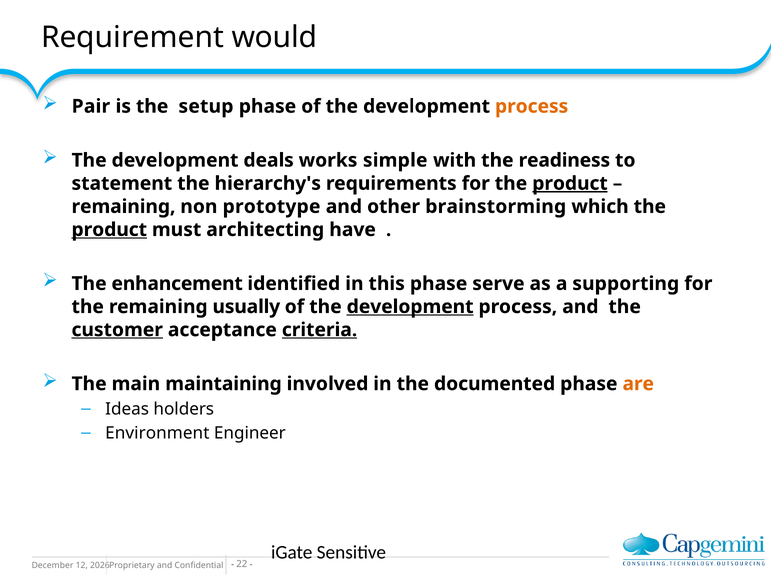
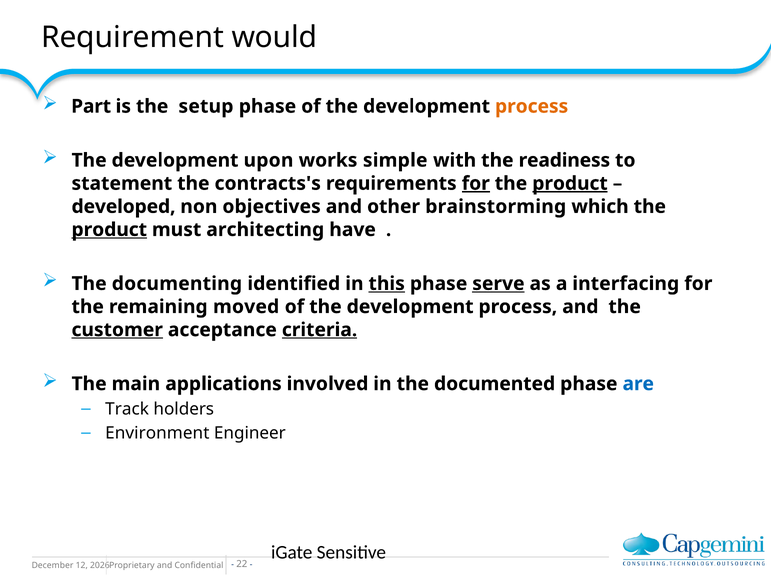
Pair: Pair -> Part (91, 106)
deals: deals -> upon (268, 160)
hierarchy's: hierarchy's -> contracts's (268, 184)
for underline: none -> present (476, 184)
remaining: remaining -> developed (124, 207)
prototype: prototype -> objectives (272, 207)
enhancement: enhancement -> documenting (177, 284)
this underline: none -> present (387, 284)
serve underline: none -> present (498, 284)
supporting: supporting -> interfacing (626, 284)
usually: usually -> moved (246, 307)
development underline: present -> none (410, 307)
maintaining: maintaining -> applications (223, 384)
are colour: orange -> blue (638, 384)
Ideas: Ideas -> Track (127, 409)
